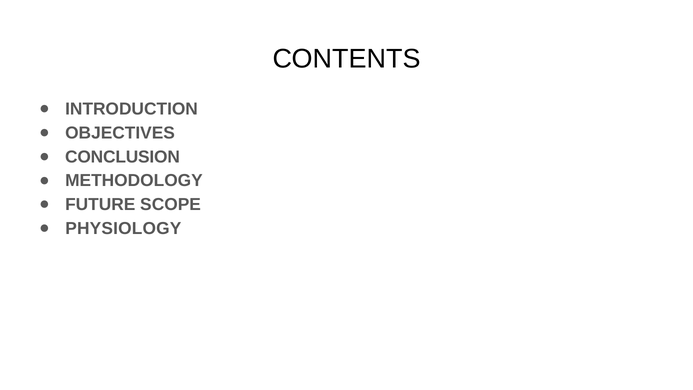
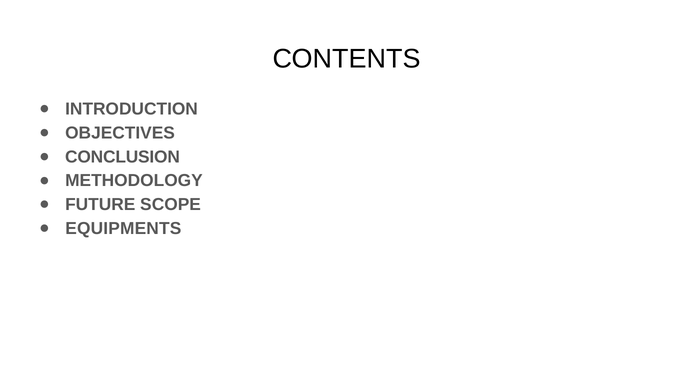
PHYSIOLOGY: PHYSIOLOGY -> EQUIPMENTS (123, 228)
